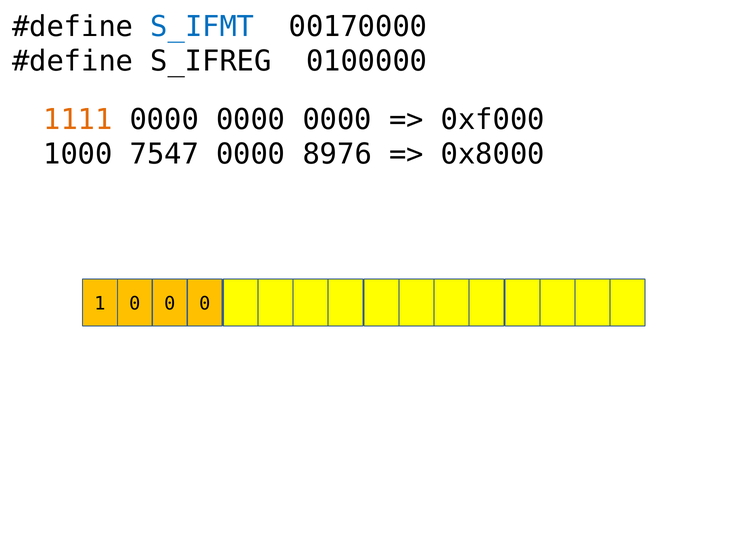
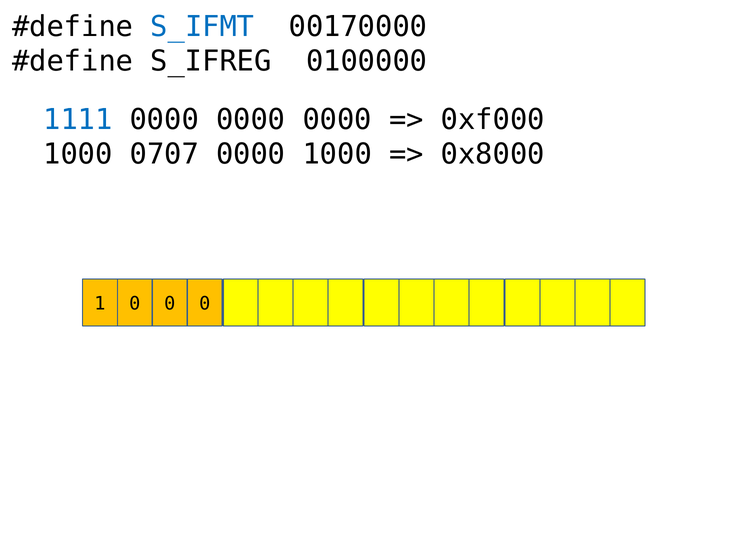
1111 colour: orange -> blue (78, 120)
7547: 7547 -> 0707 (164, 154)
0000 8976: 8976 -> 1000 (337, 154)
